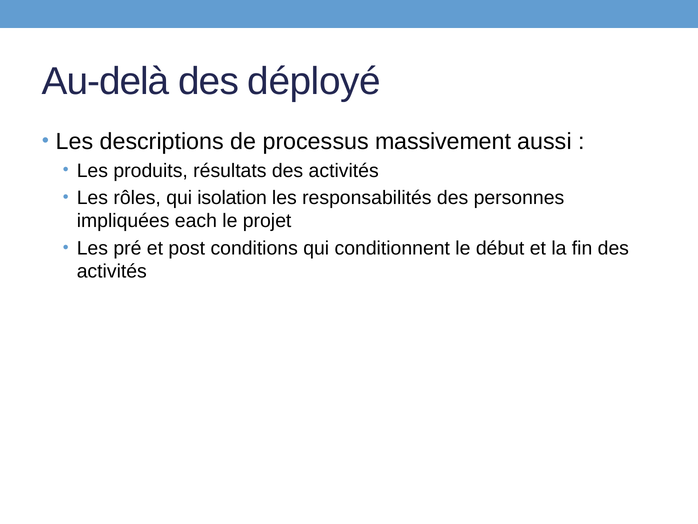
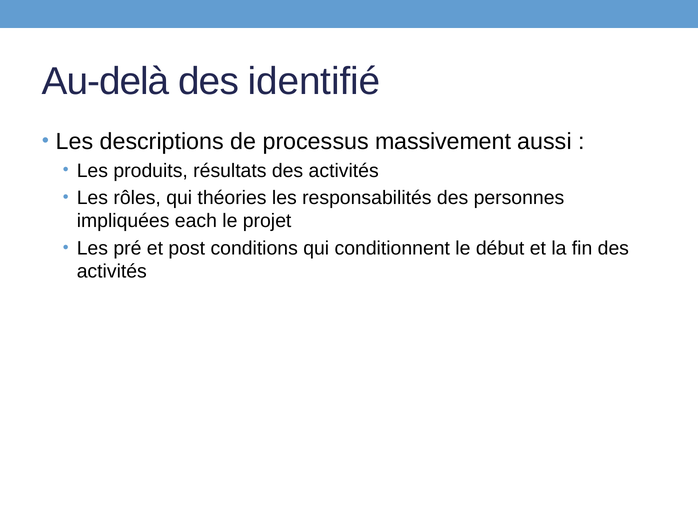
déployé: déployé -> identifié (314, 81)
isolation: isolation -> théories (232, 198)
